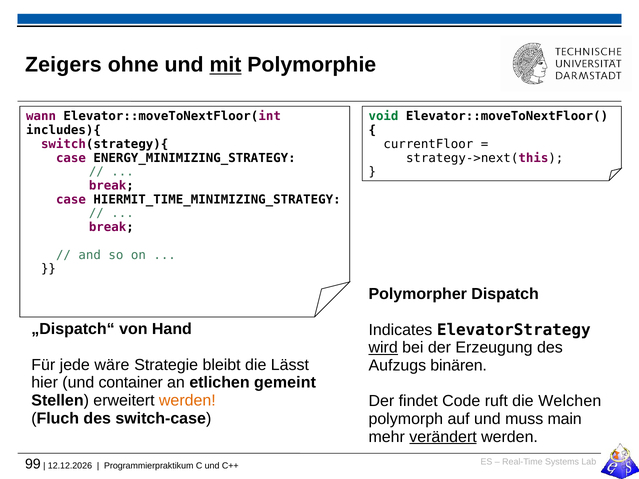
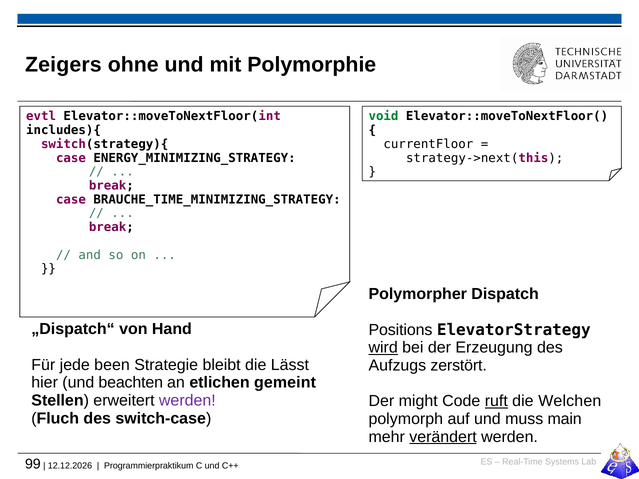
mit underline: present -> none (225, 65)
wann: wann -> evtl (41, 116)
HIERMIT_TIME_MINIMIZING_STRATEGY: HIERMIT_TIME_MINIMIZING_STRATEGY -> BRAUCHE_TIME_MINIMIZING_STRATEGY (217, 200)
Indicates: Indicates -> Positions (401, 330)
wäre: wäre -> been (112, 365)
binären: binären -> zerstört (459, 366)
container: container -> beachten (131, 383)
werden colour: orange -> purple (187, 401)
findet: findet -> might (418, 401)
ruft underline: none -> present (496, 401)
